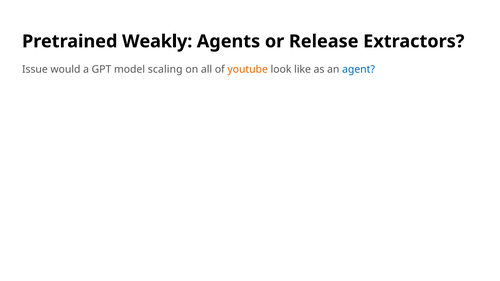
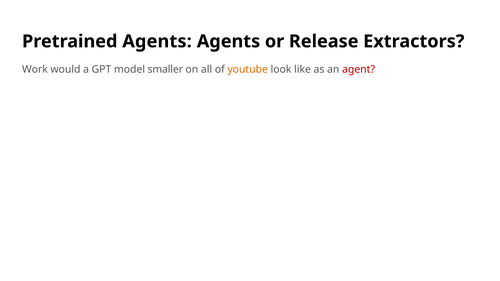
Pretrained Weakly: Weakly -> Agents (157, 41)
Issue: Issue -> Work (35, 69)
scaling: scaling -> smaller (165, 69)
agent colour: blue -> red (359, 69)
